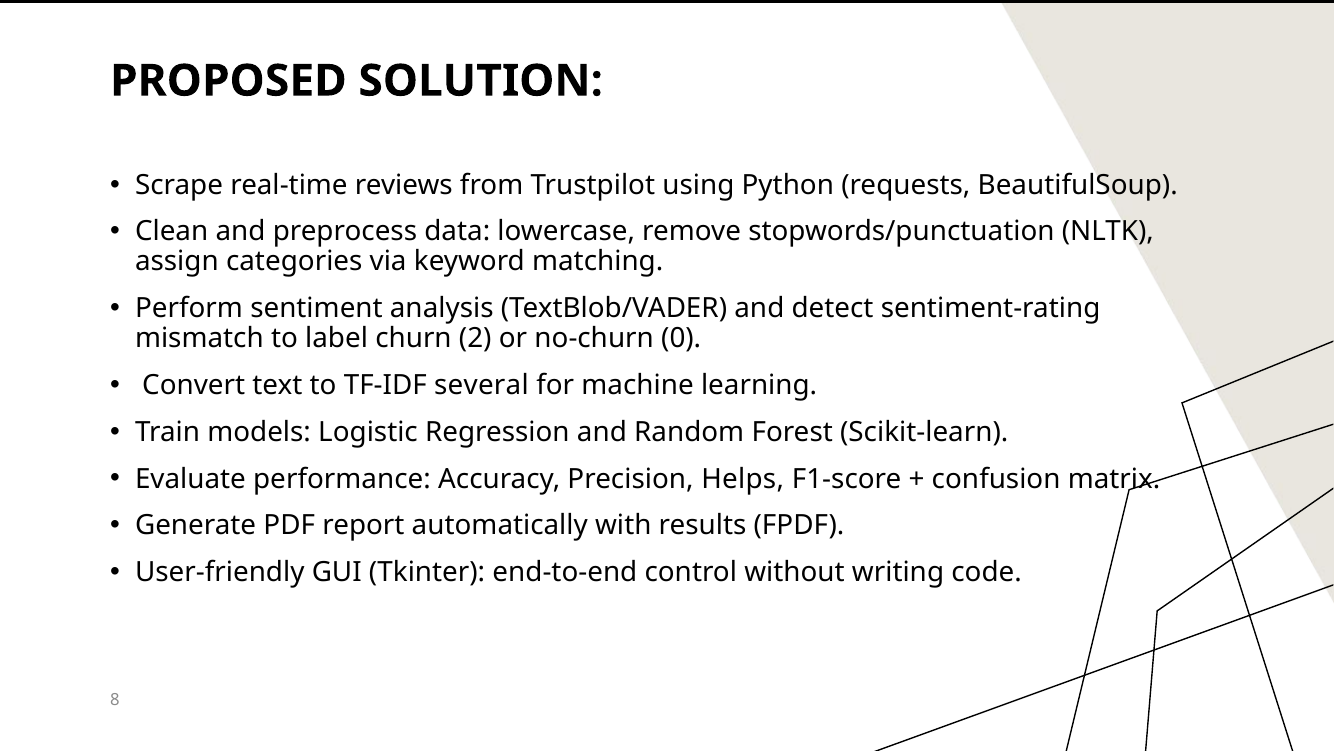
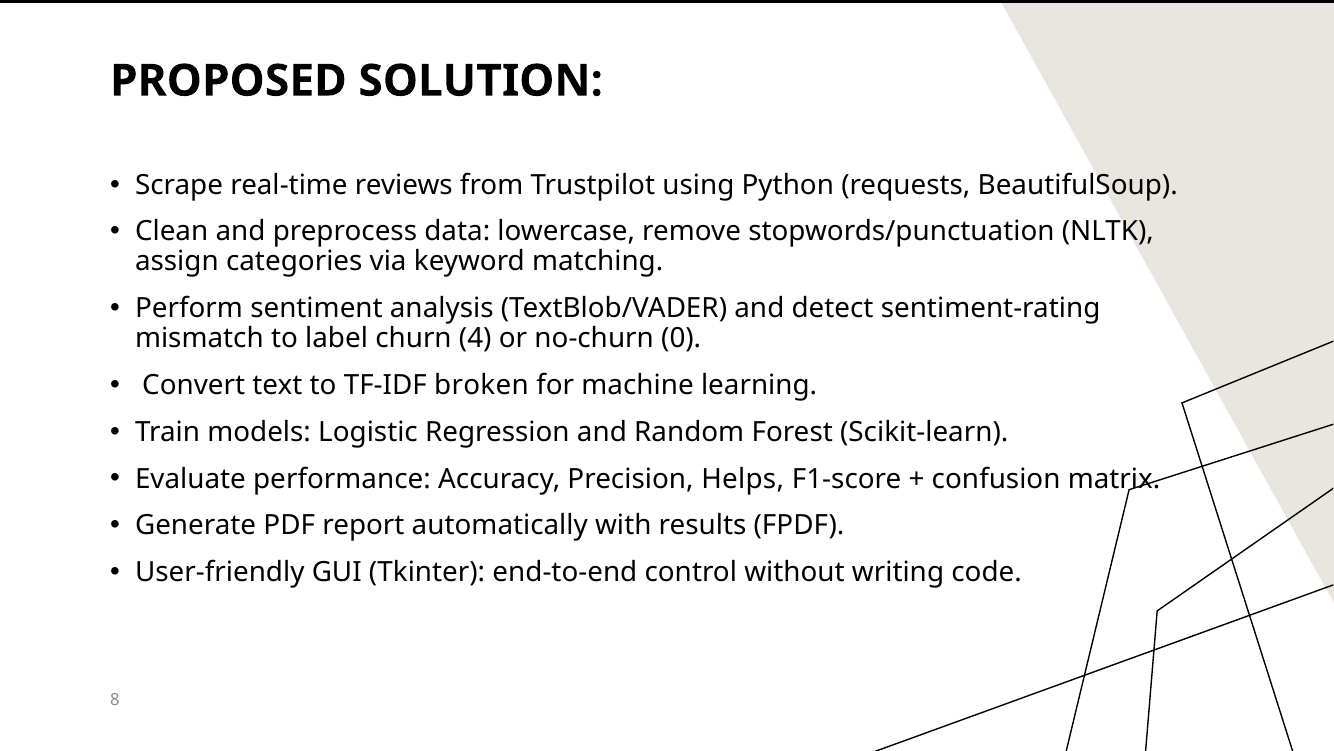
2: 2 -> 4 (475, 338)
several: several -> broken (481, 385)
